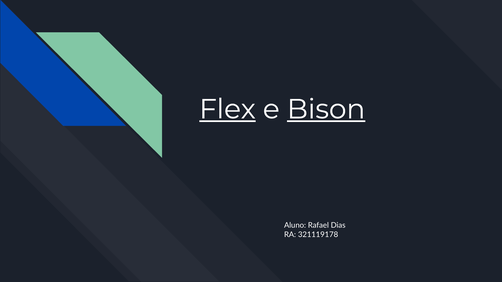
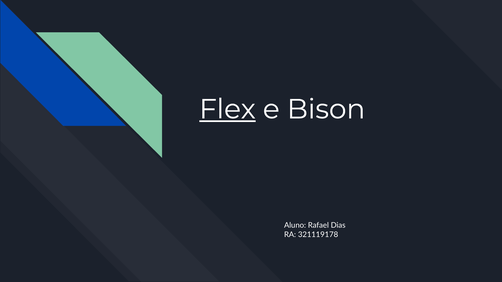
Bison underline: present -> none (326, 109)
